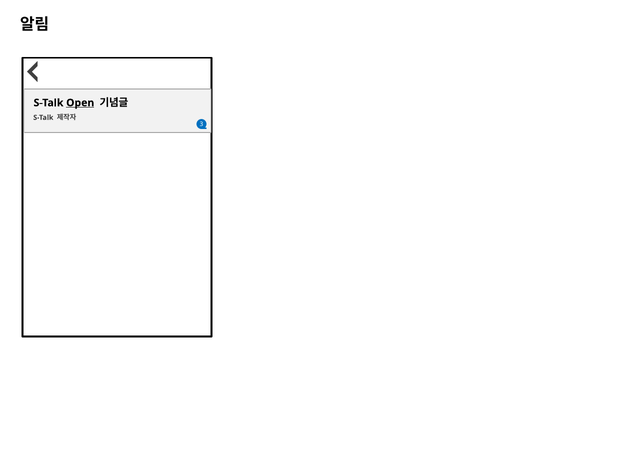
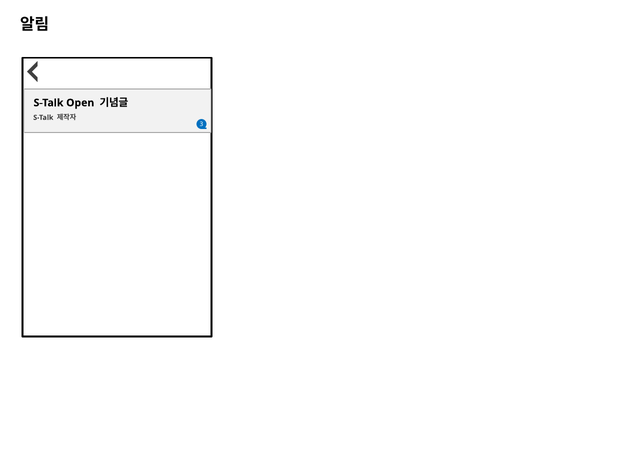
Open underline: present -> none (80, 103)
